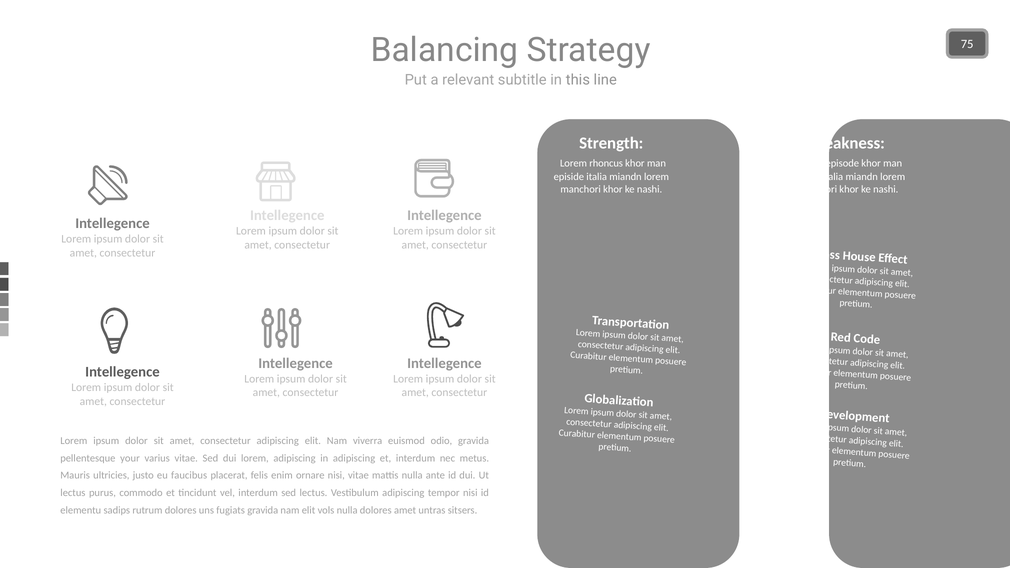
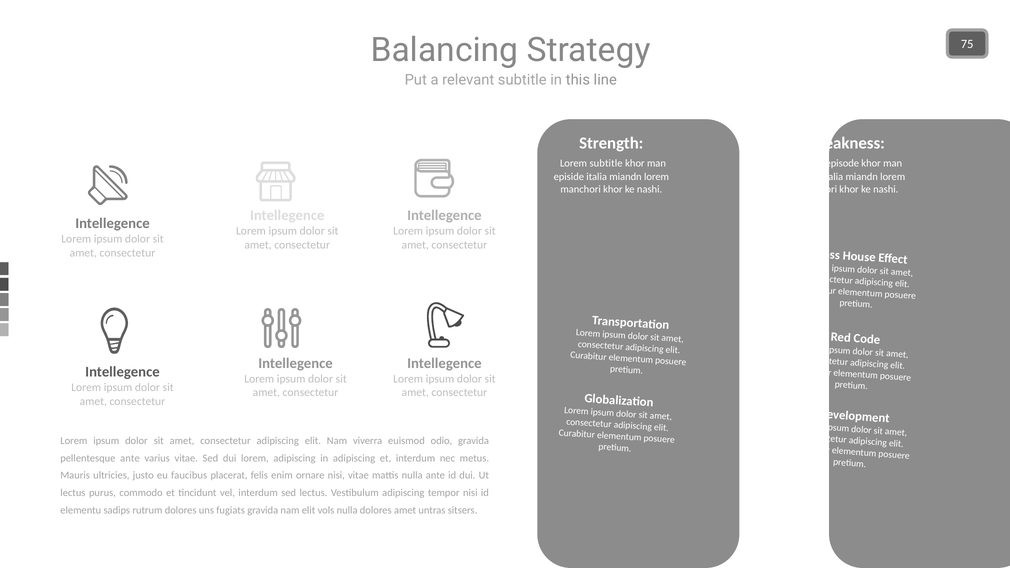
Lorem rhoncus: rhoncus -> subtitle (606, 163)
pellentesque your: your -> ante (130, 458)
